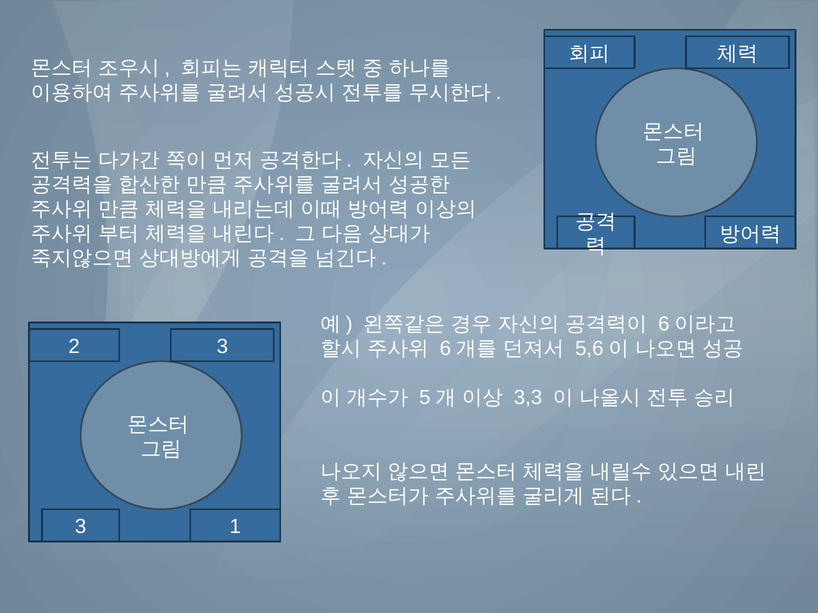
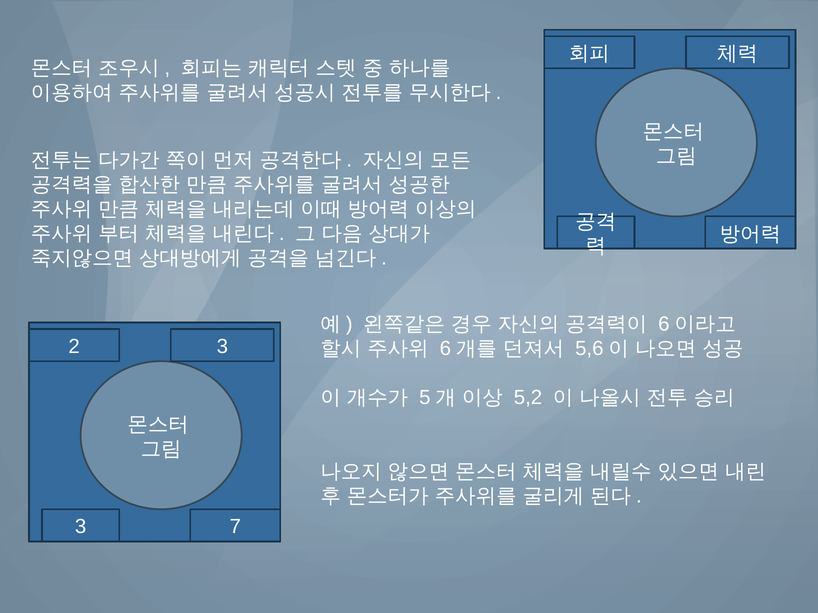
3,3: 3,3 -> 5,2 (528, 398)
1: 1 -> 7 (235, 527)
